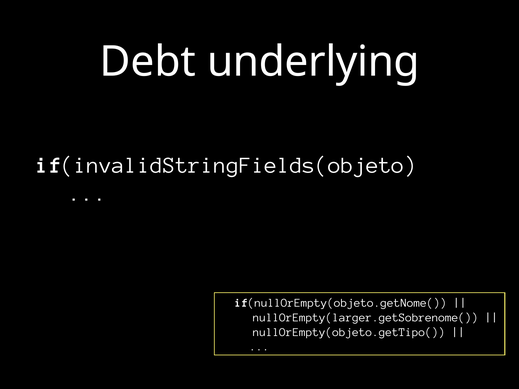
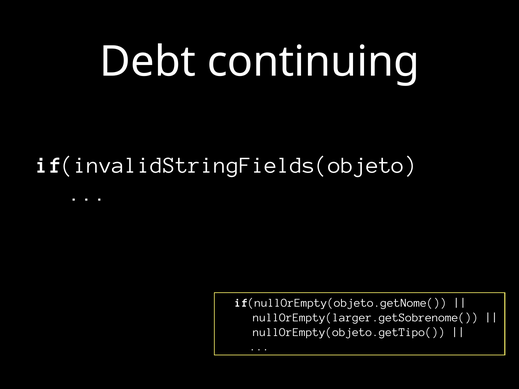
underlying: underlying -> continuing (313, 62)
